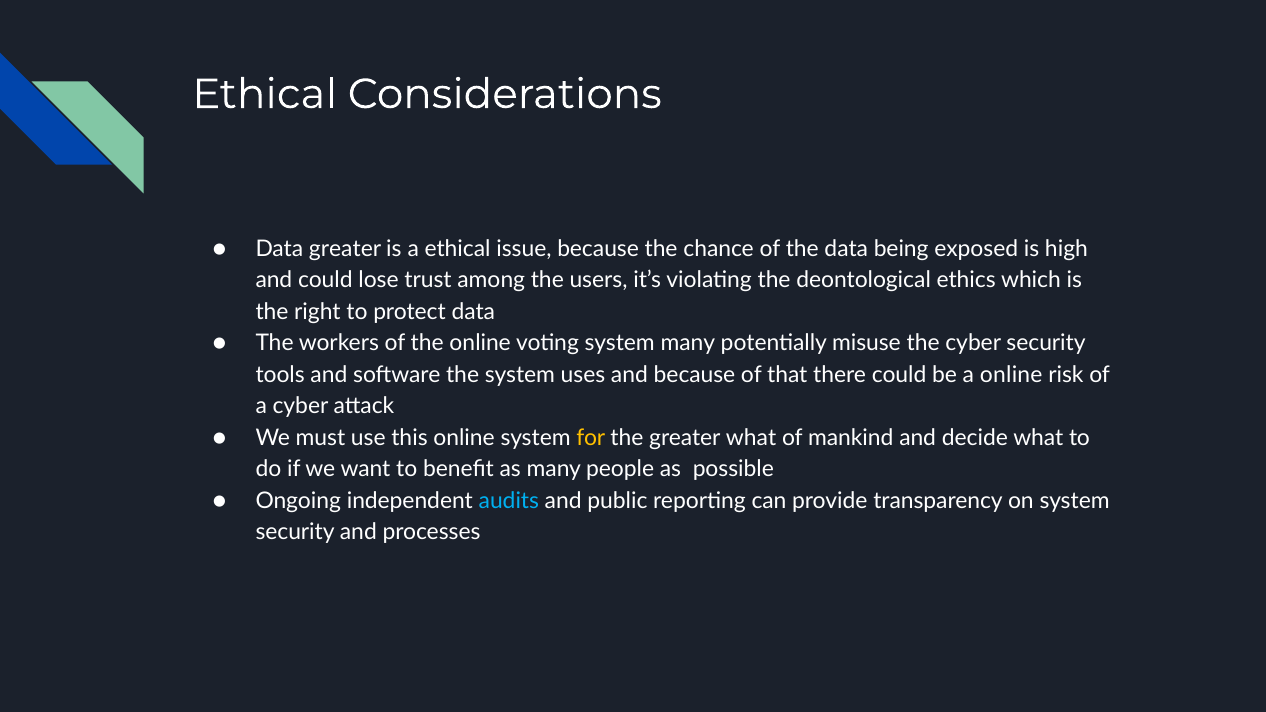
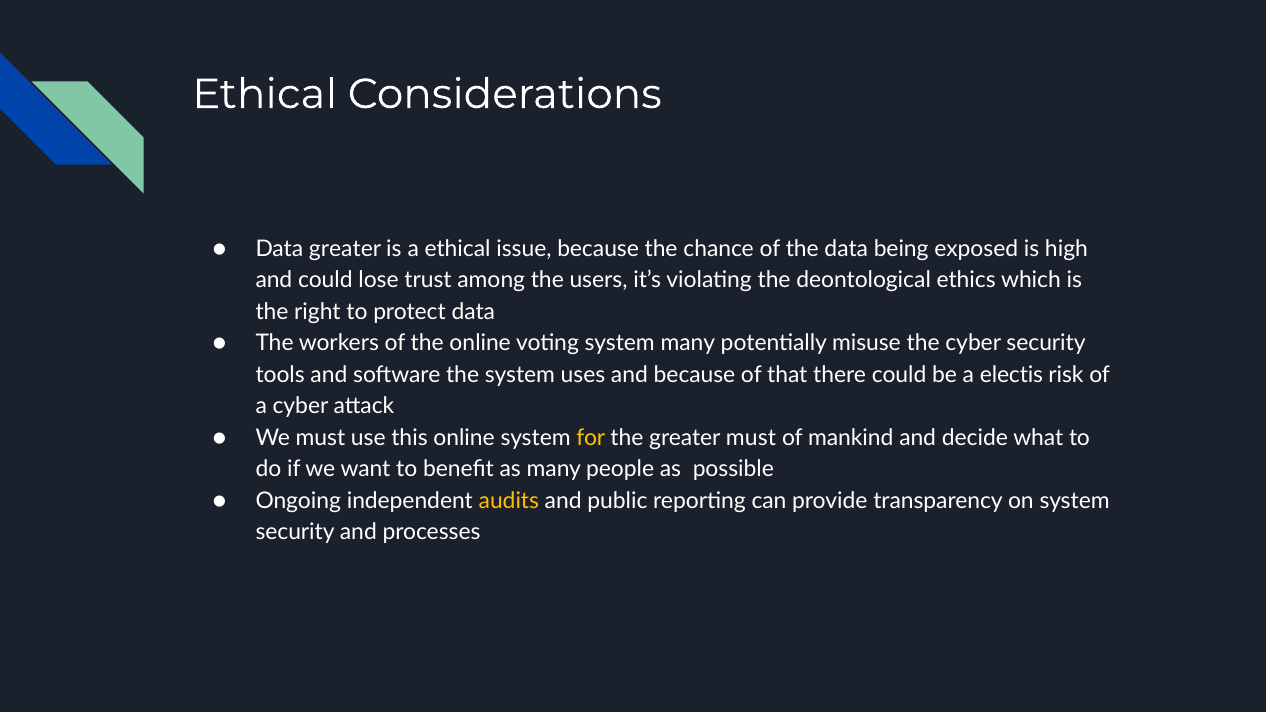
a online: online -> electis (1011, 375)
greater what: what -> must (751, 438)
audits colour: light blue -> yellow (509, 501)
